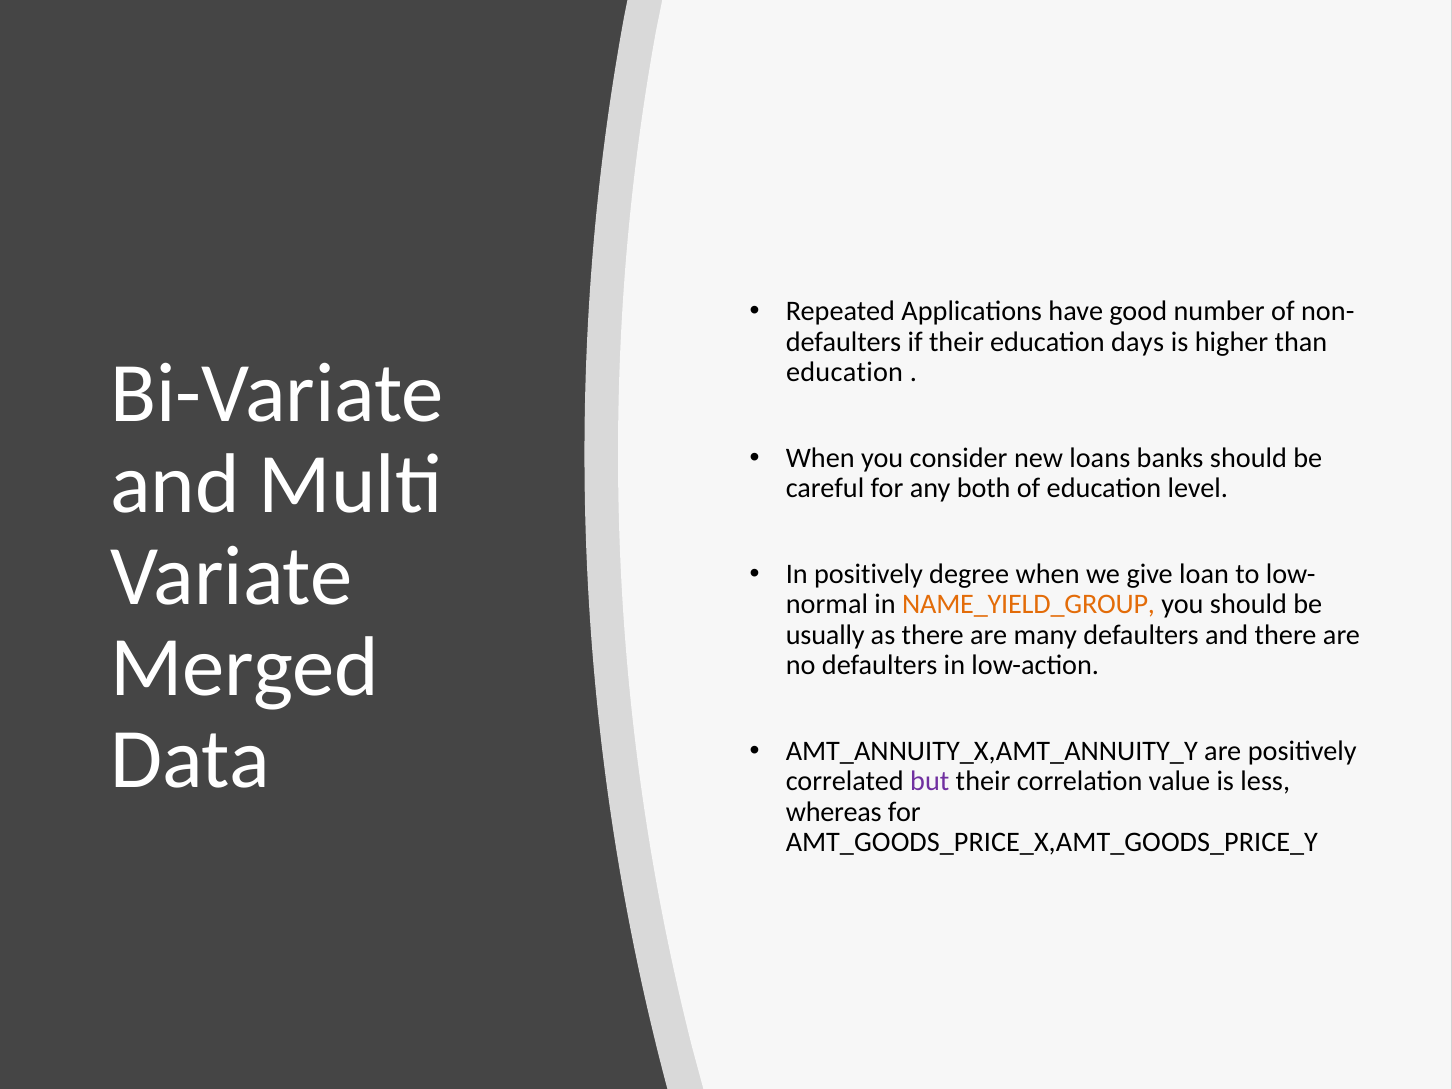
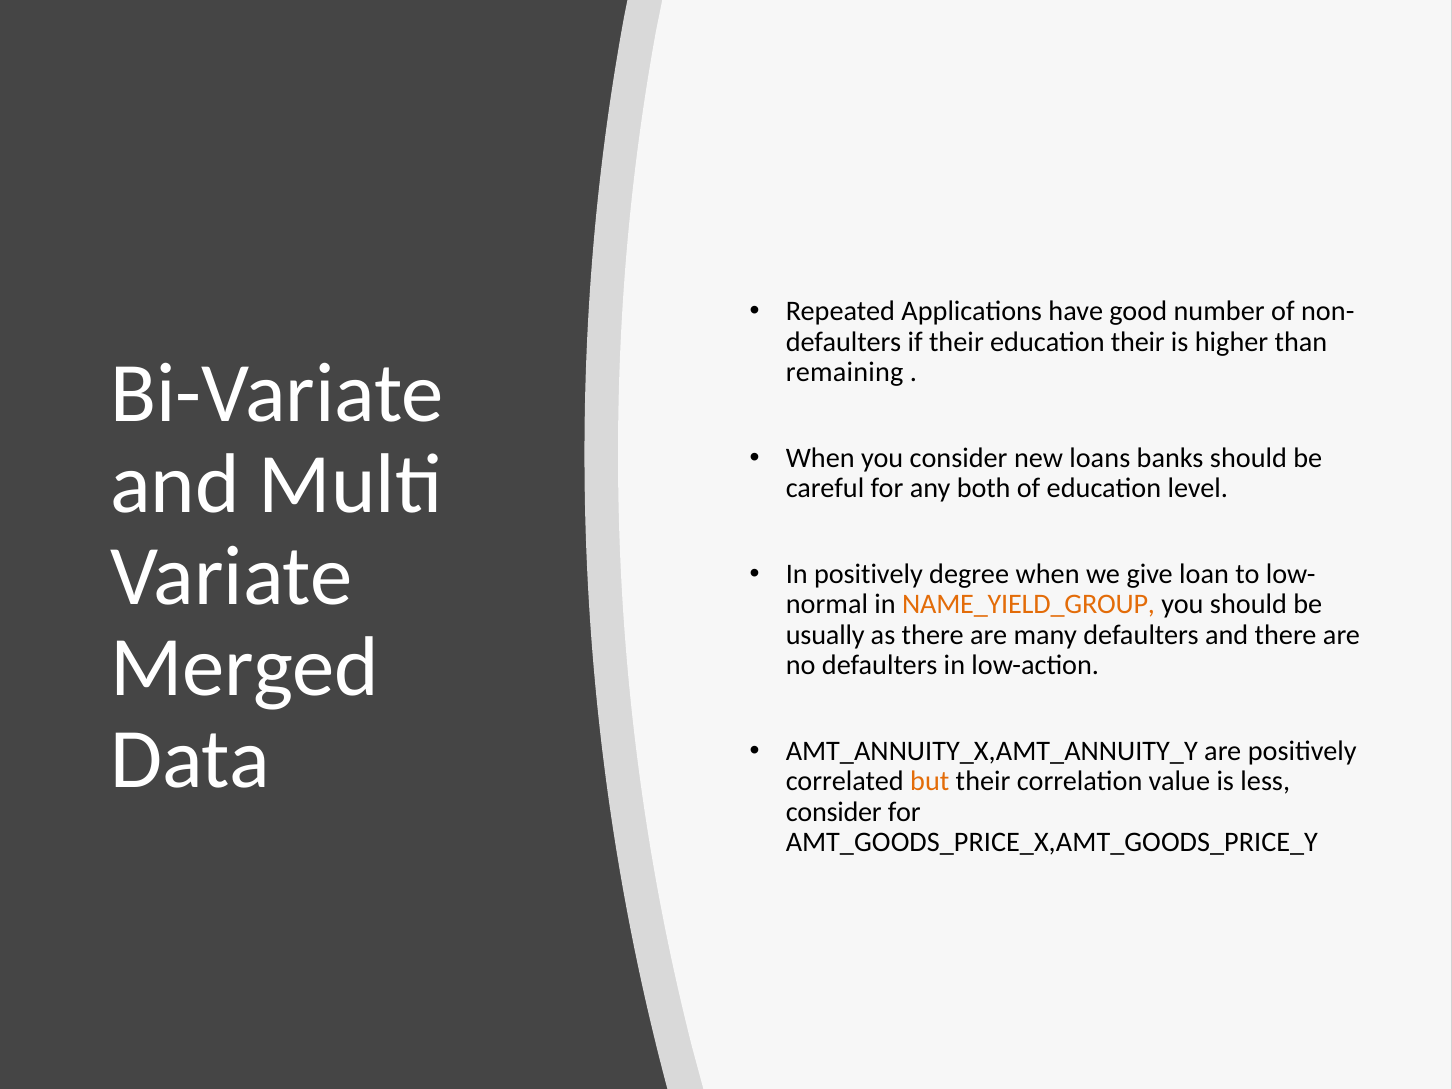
education days: days -> their (1138, 342)
education: education -> remaining (845, 373)
but colour: purple -> orange (930, 782)
whereas: whereas -> consider (834, 812)
